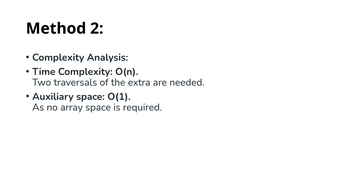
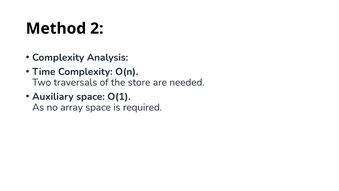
extra: extra -> store (139, 82)
